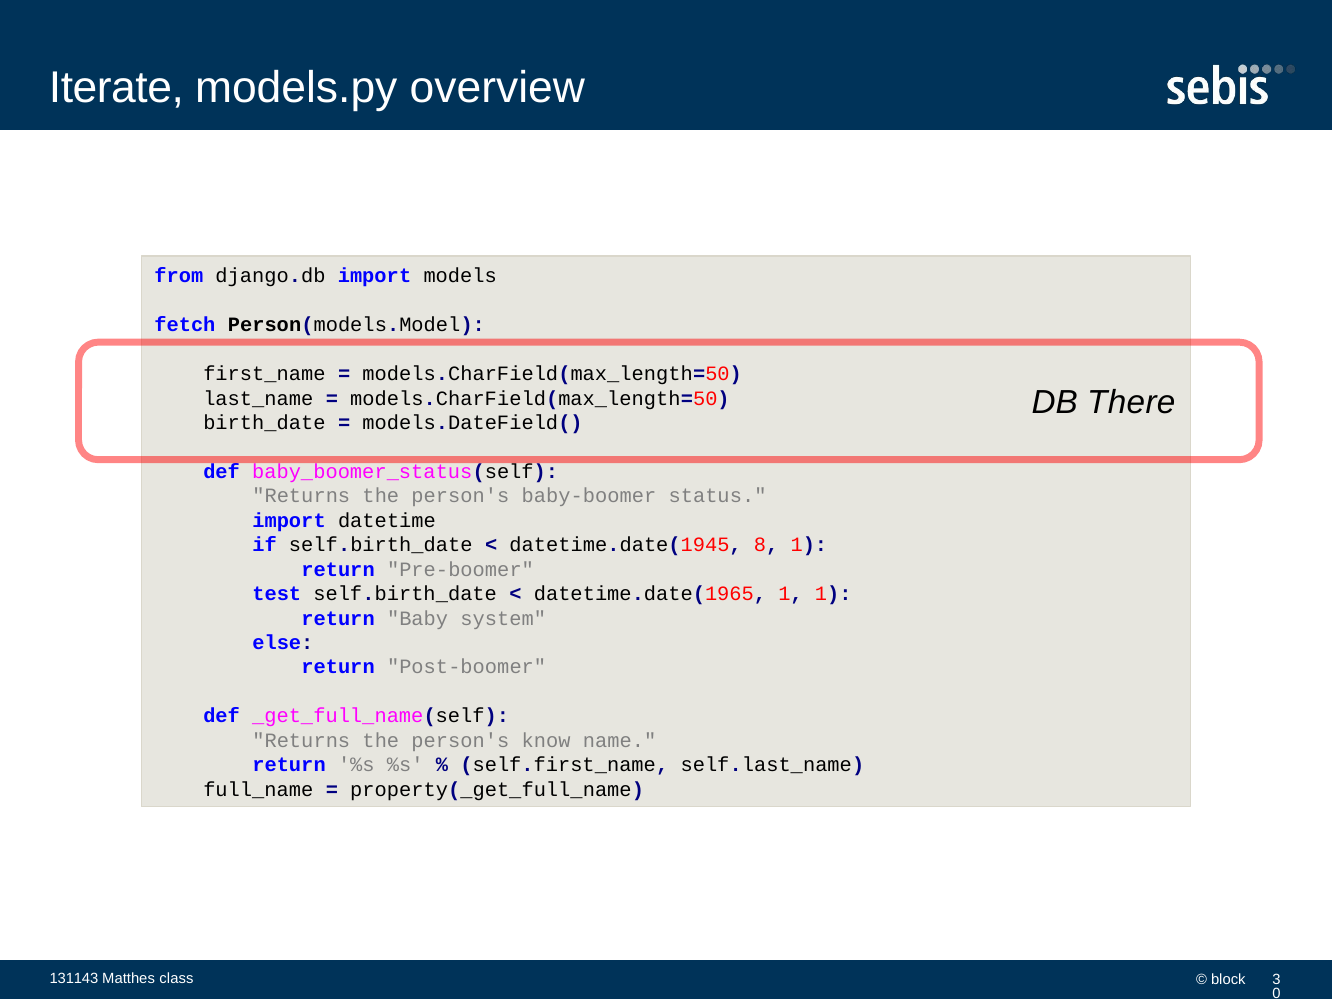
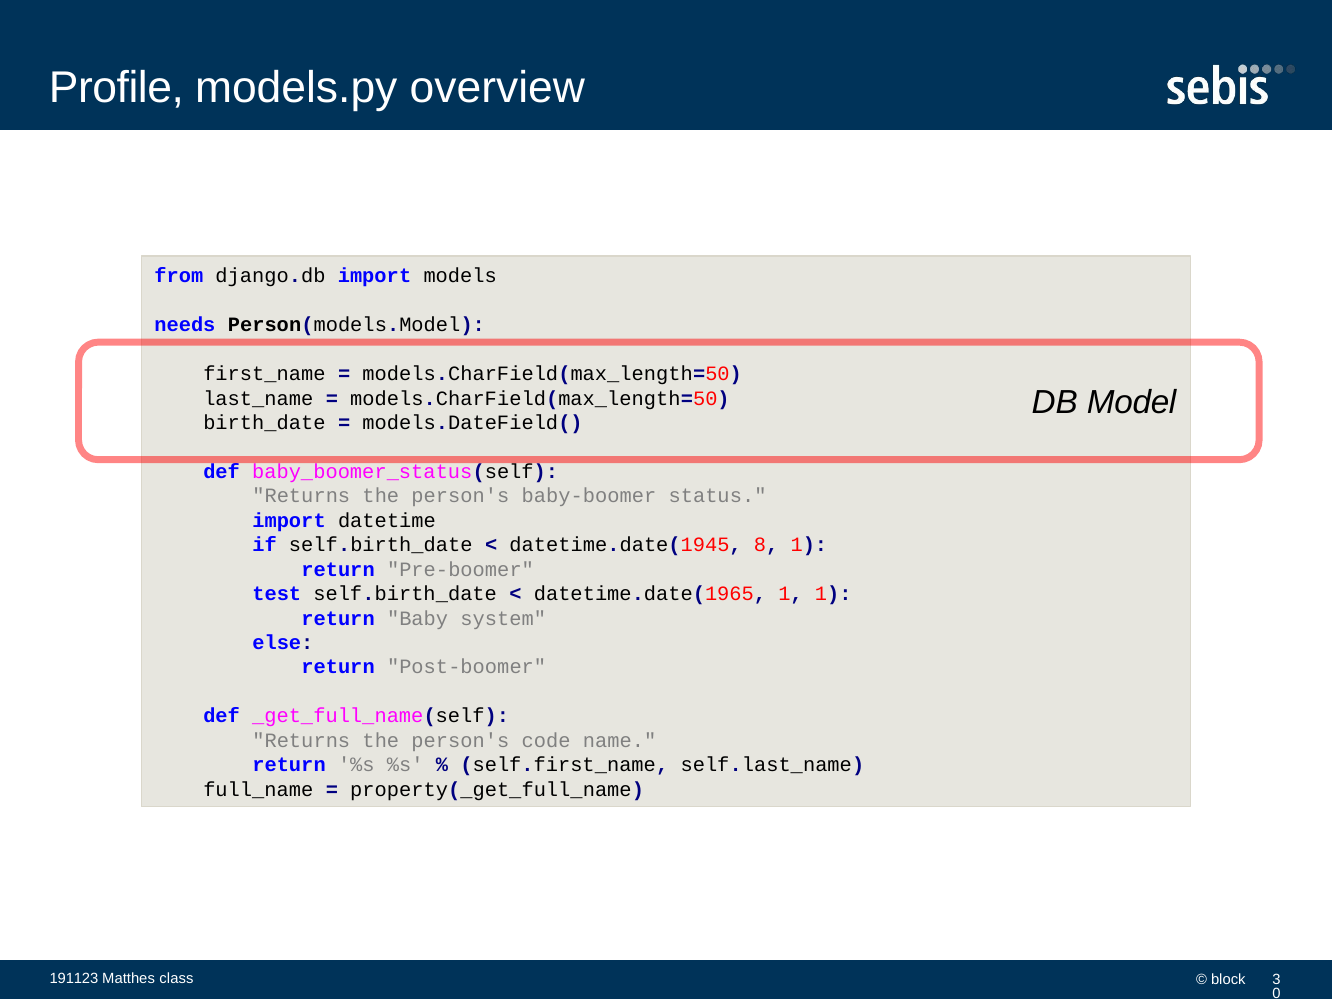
Iterate: Iterate -> Profile (116, 88)
fetch: fetch -> needs (185, 325)
There: There -> Model (1132, 403)
know: know -> code (546, 741)
131143: 131143 -> 191123 (74, 979)
